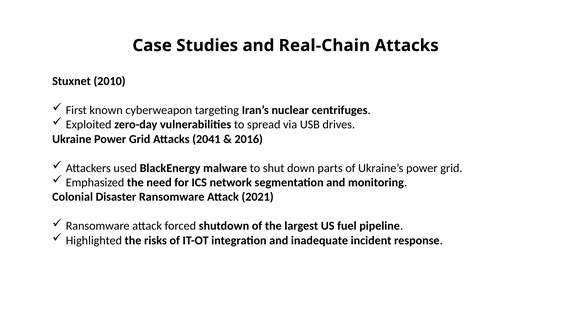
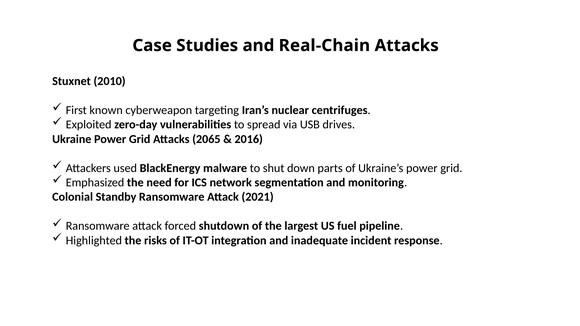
2041: 2041 -> 2065 (206, 139)
Disaster: Disaster -> Standby (116, 197)
